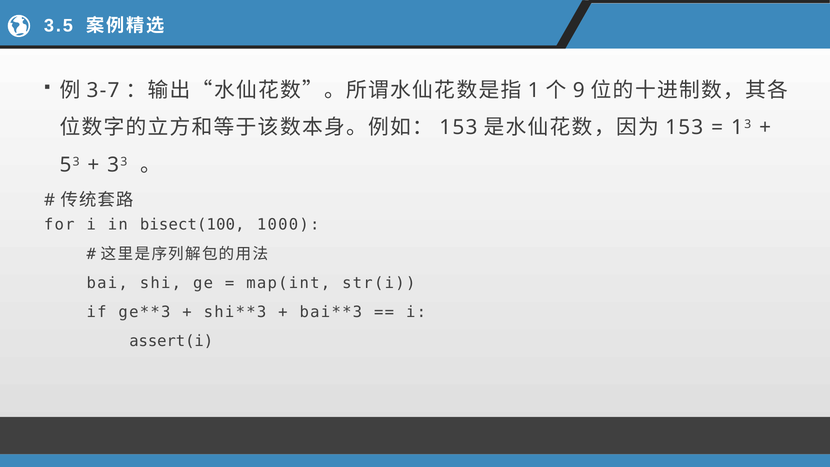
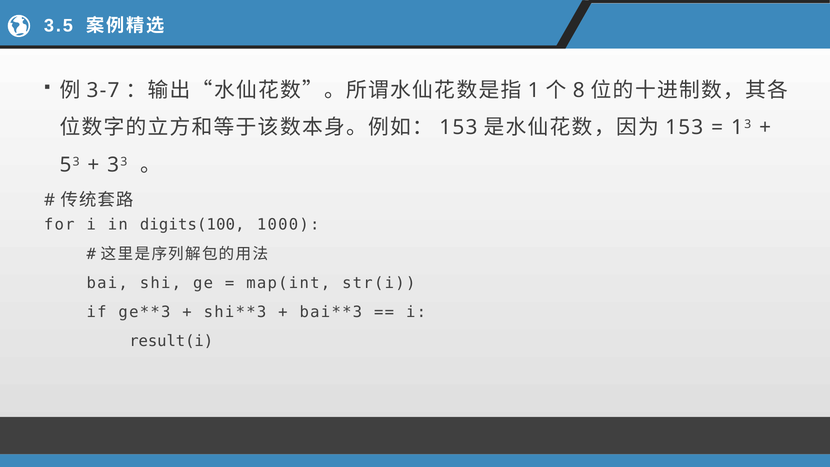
9: 9 -> 8 (579, 90)
bisect(100: bisect(100 -> digits(100 (192, 225)
assert(i: assert(i -> result(i (171, 341)
